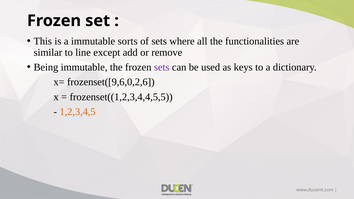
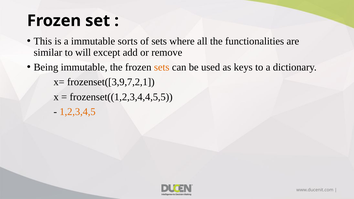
line: line -> will (83, 52)
sets colour: purple -> orange (162, 67)
frozenset([9,6,0,2,6: frozenset([9,6,0,2,6 -> frozenset([3,9,7,2,1 (111, 82)
